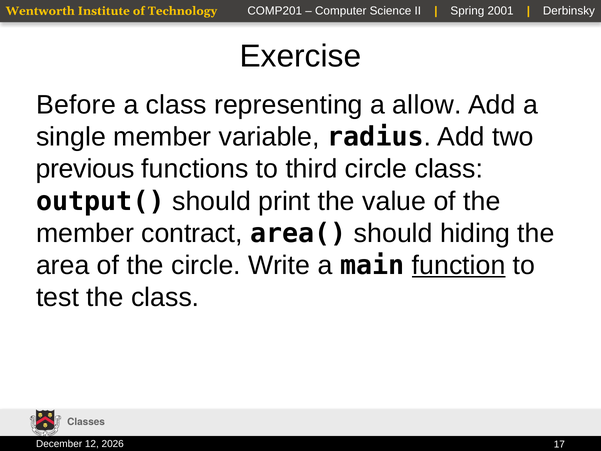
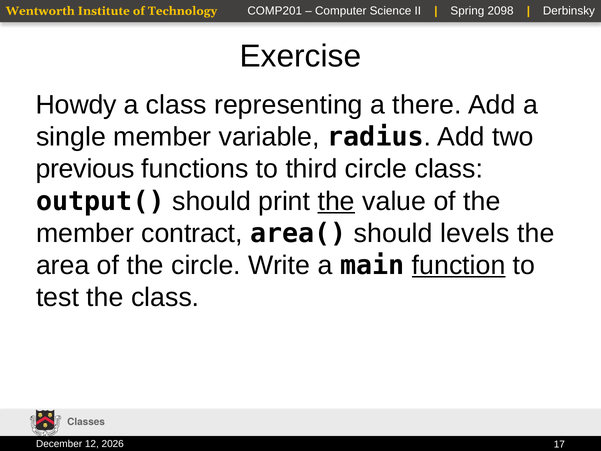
2001: 2001 -> 2098 (501, 11)
Before: Before -> Howdy (76, 105)
allow: allow -> there (427, 105)
the underline: none -> present (336, 201)
hiding: hiding -> levels (475, 233)
